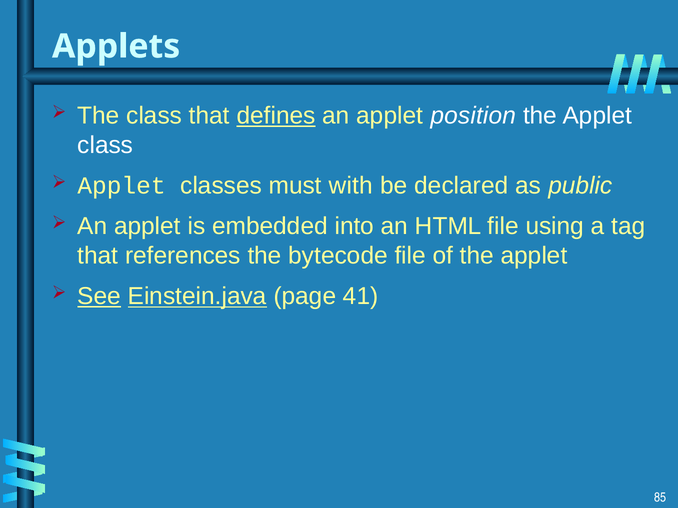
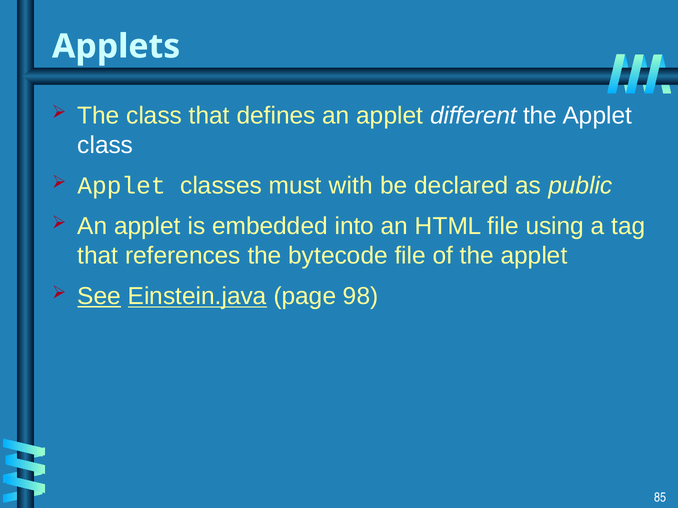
defines underline: present -> none (276, 116)
position: position -> different (473, 116)
41: 41 -> 98 (361, 297)
